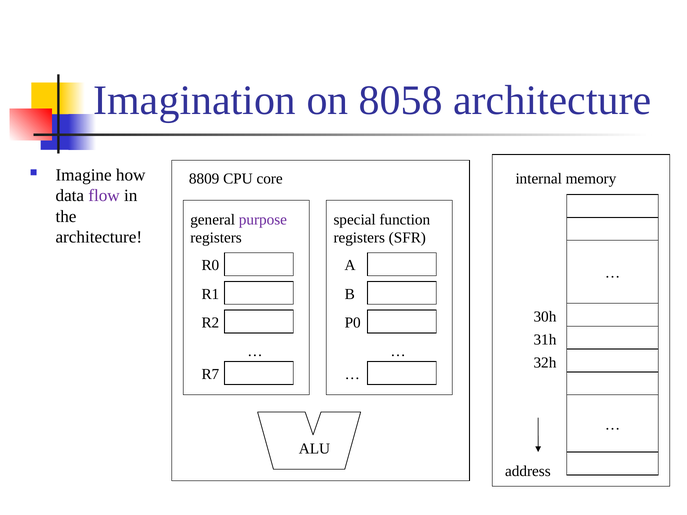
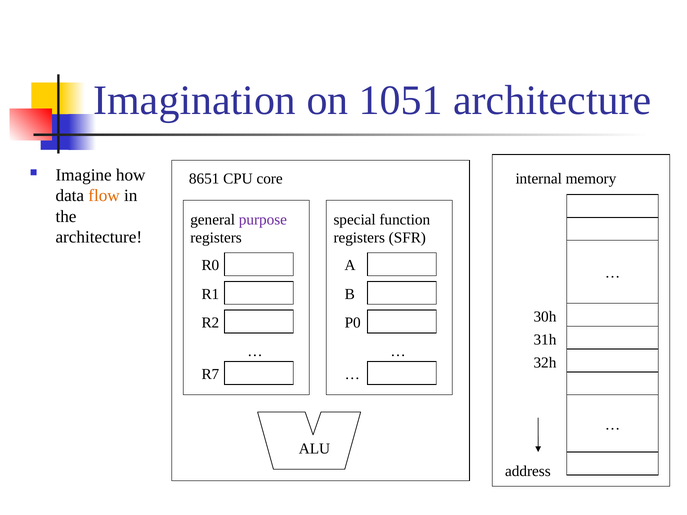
8058: 8058 -> 1051 (401, 100)
8809: 8809 -> 8651 (204, 179)
flow colour: purple -> orange (104, 196)
